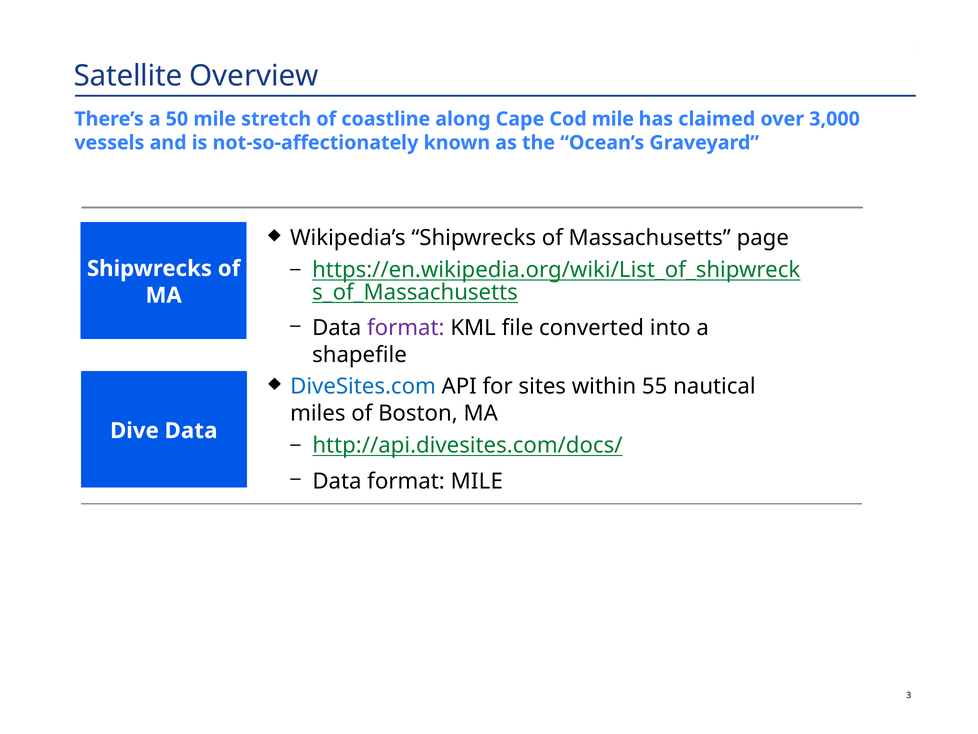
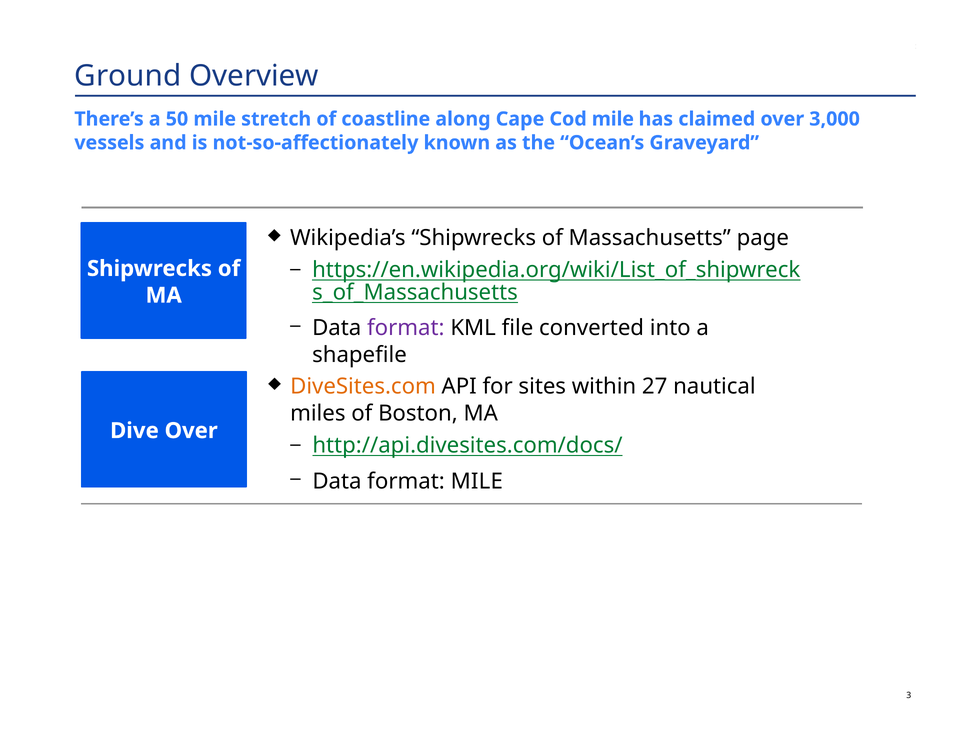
Satellite: Satellite -> Ground (128, 76)
DiveSites.com colour: blue -> orange (363, 386)
55: 55 -> 27 (655, 386)
Dive Data: Data -> Over (191, 430)
